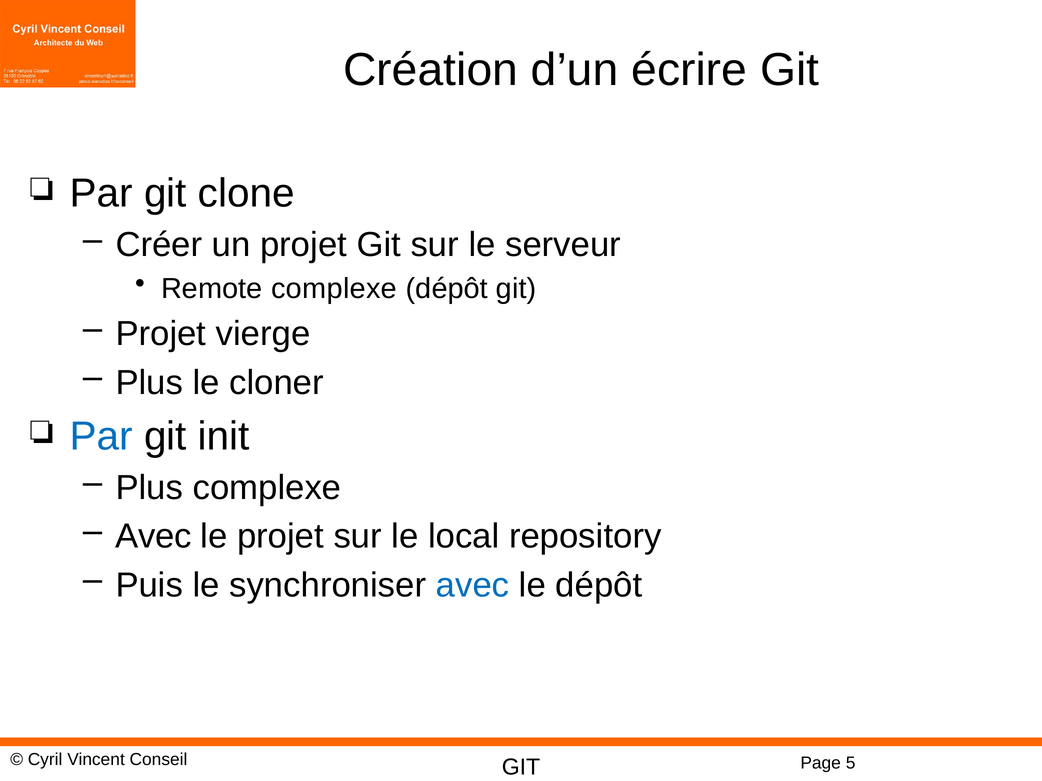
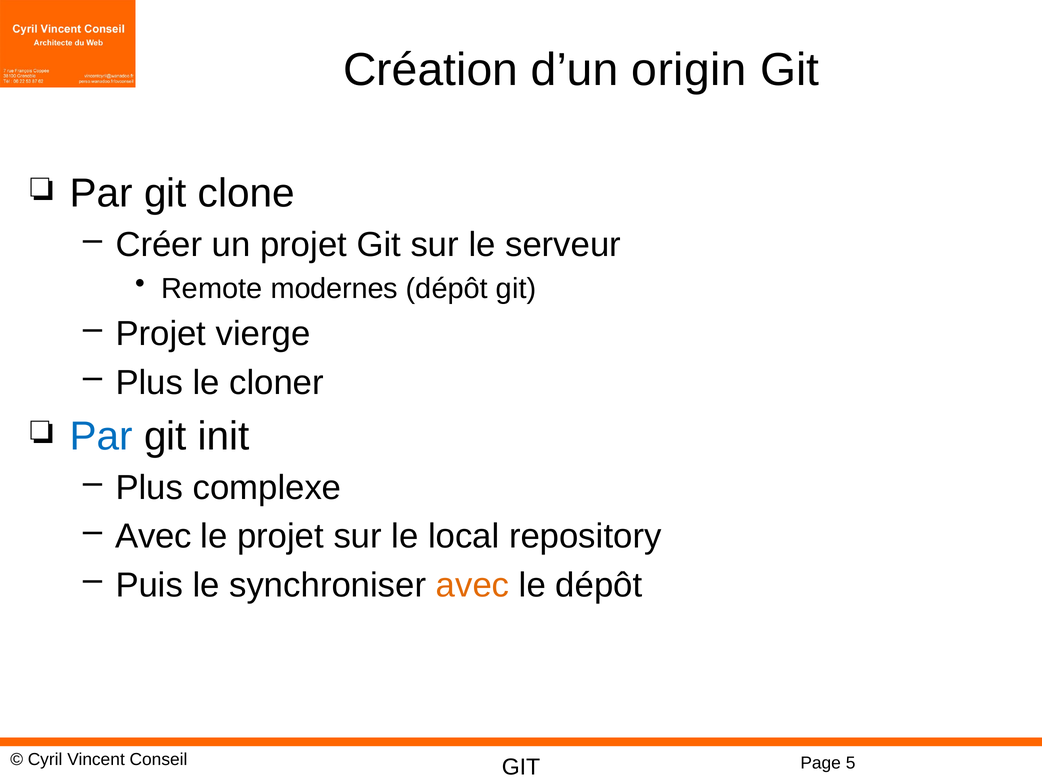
écrire: écrire -> origin (689, 70)
Remote complexe: complexe -> modernes (334, 289)
avec colour: blue -> orange (473, 585)
